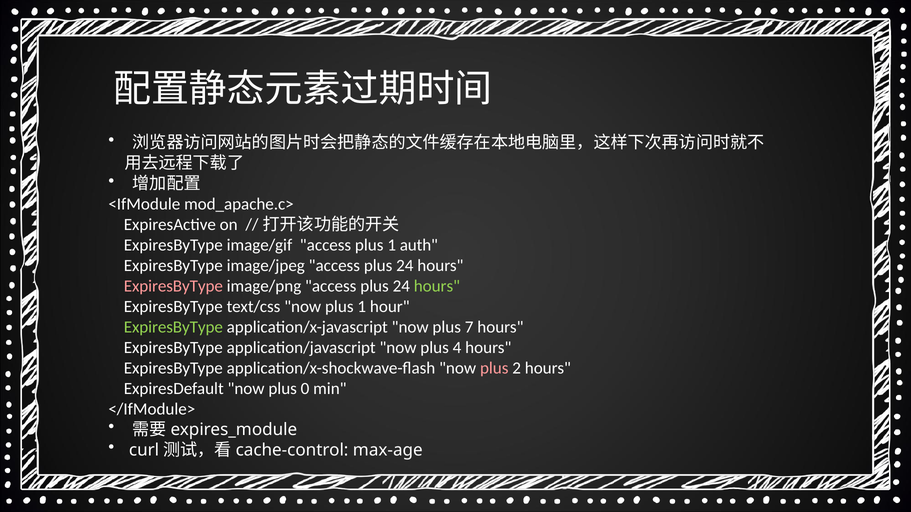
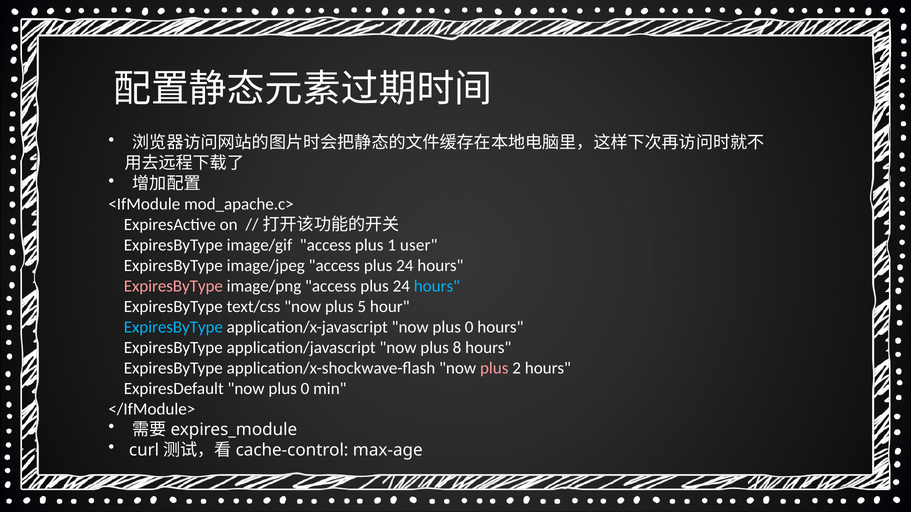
auth: auth -> user (419, 245)
hours colour: light green -> light blue (437, 286)
now plus 1: 1 -> 5 (362, 307)
ExpiresByType colour: light green -> light blue (173, 327)
application/x-javascript now plus 7: 7 -> 0 (469, 327)
4: 4 -> 8 (457, 348)
